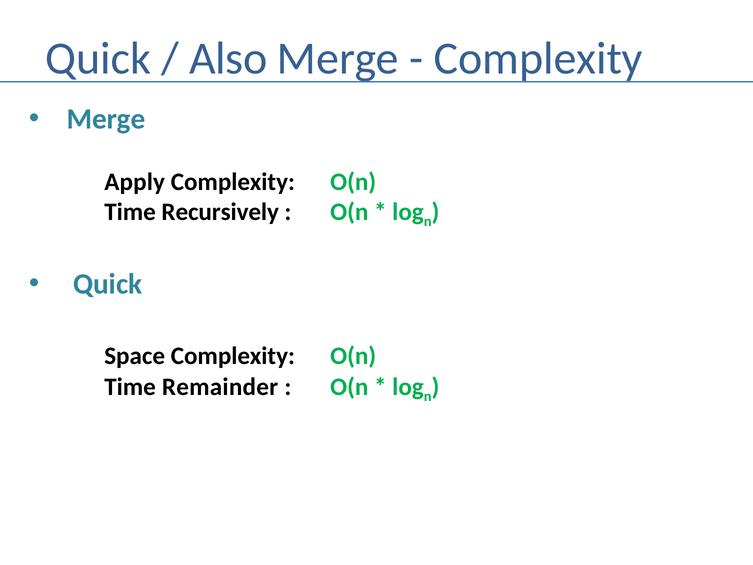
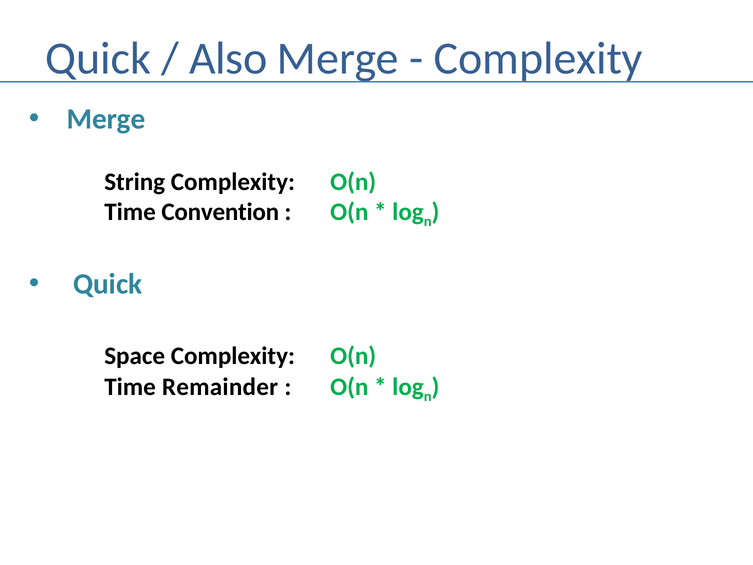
Apply: Apply -> String (135, 182)
Recursively: Recursively -> Convention (220, 212)
